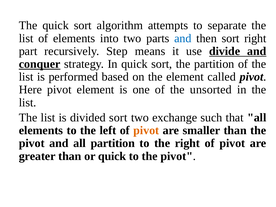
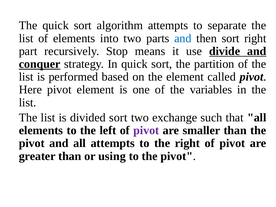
Step: Step -> Stop (117, 51)
unsorted: unsorted -> variables (211, 90)
pivot colour: orange -> purple (146, 130)
all partition: partition -> attempts (113, 143)
or quick: quick -> using (112, 156)
